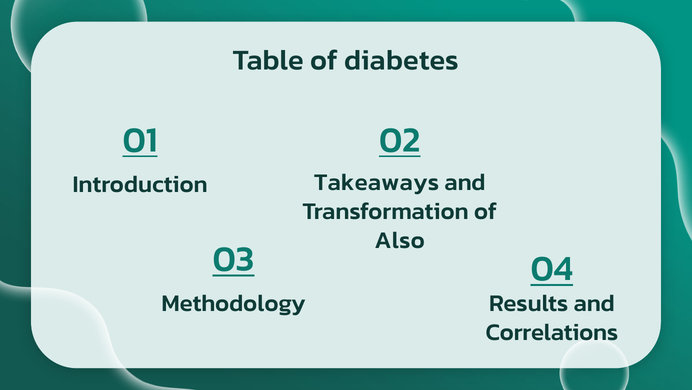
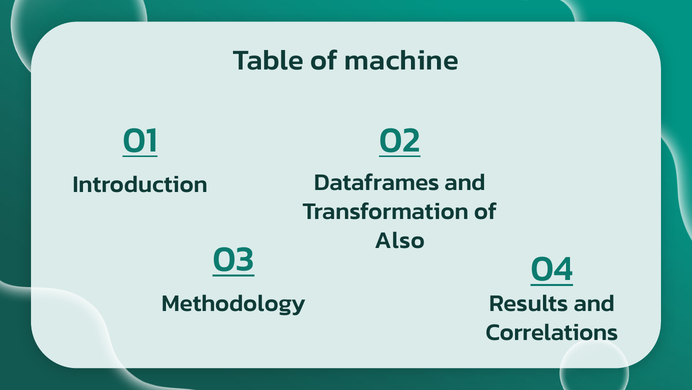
diabetes: diabetes -> machine (402, 60)
Takeaways: Takeaways -> Dataframes (377, 182)
